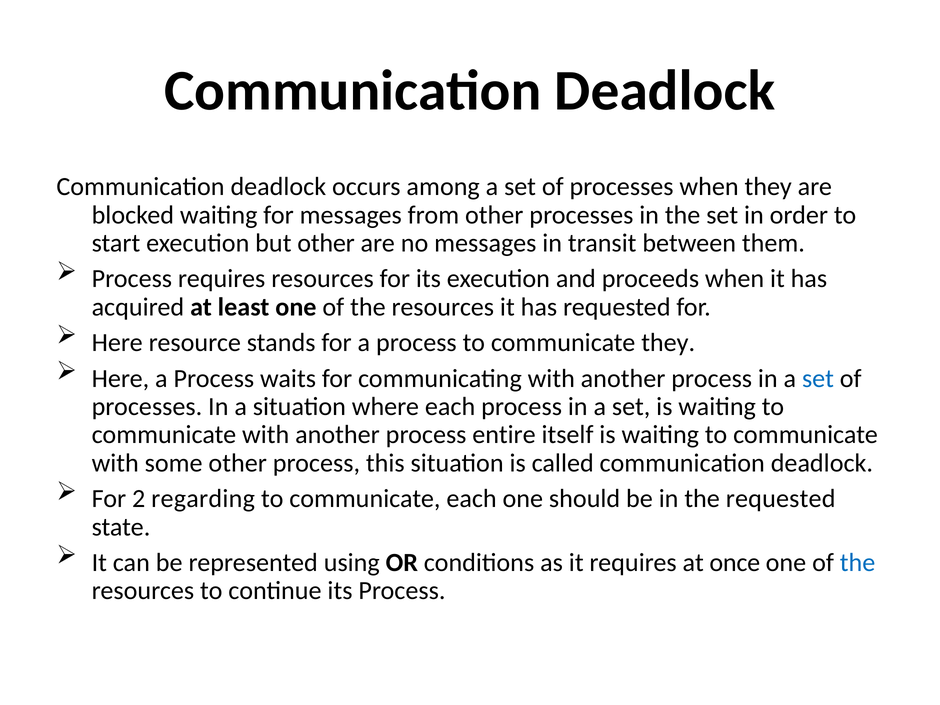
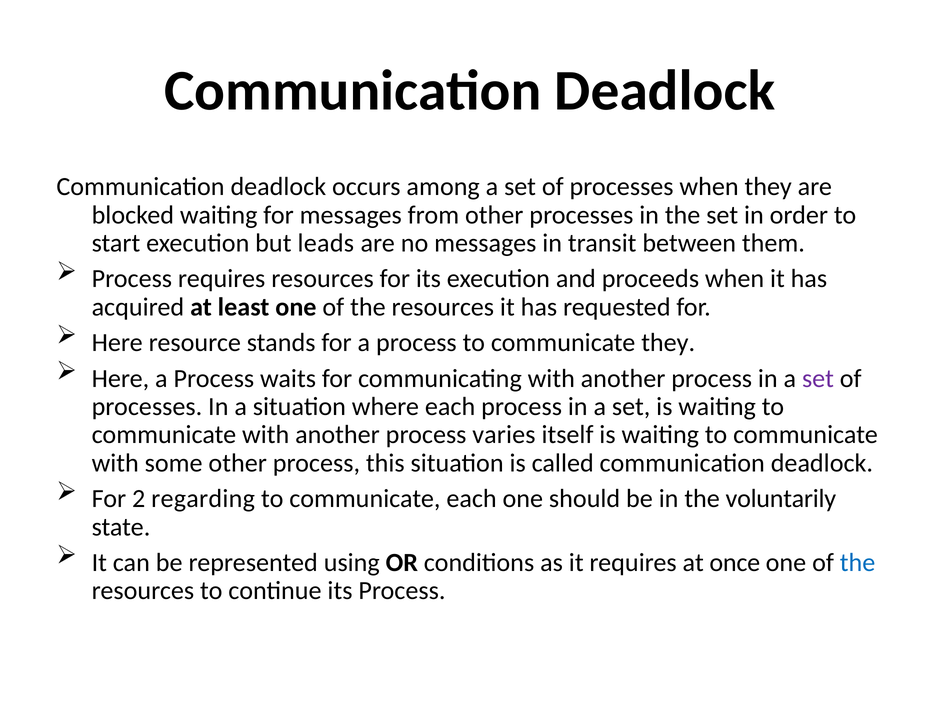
but other: other -> leads (326, 243)
set colour: blue -> purple (818, 378)
entire: entire -> varies (504, 435)
the requested: requested -> voluntarily (781, 499)
